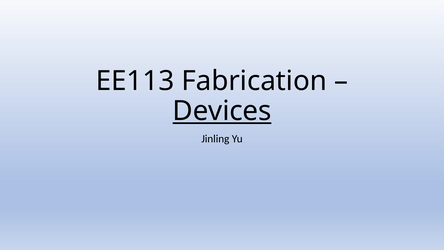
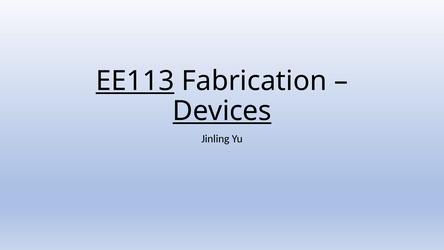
EE113 underline: none -> present (135, 81)
